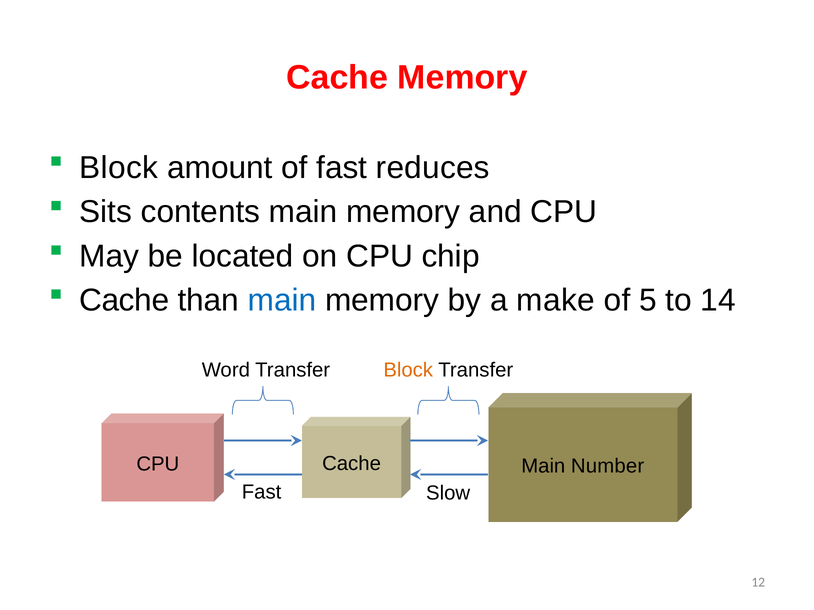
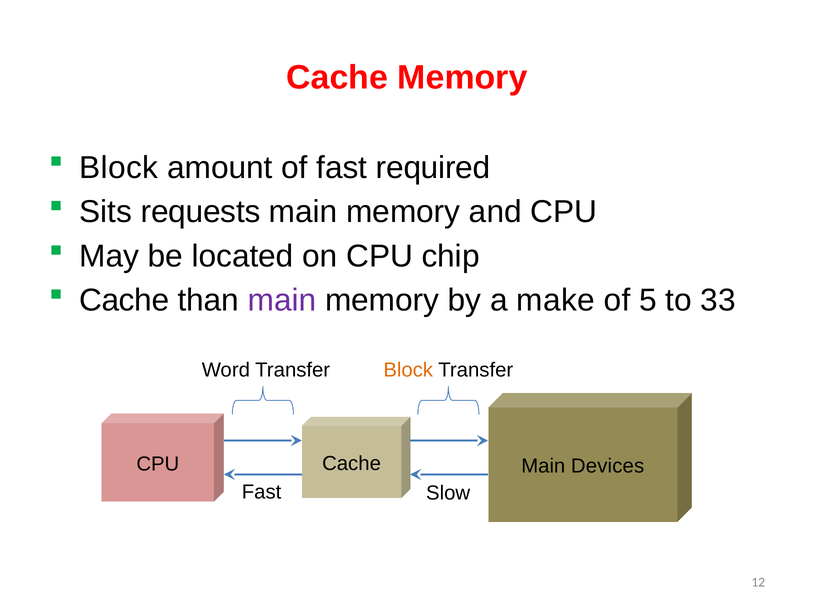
reduces: reduces -> required (433, 168)
contents: contents -> requests (201, 212)
main colour: blue -> purple (282, 301)
14: 14 -> 33 (718, 301)
Number: Number -> Devices (608, 466)
